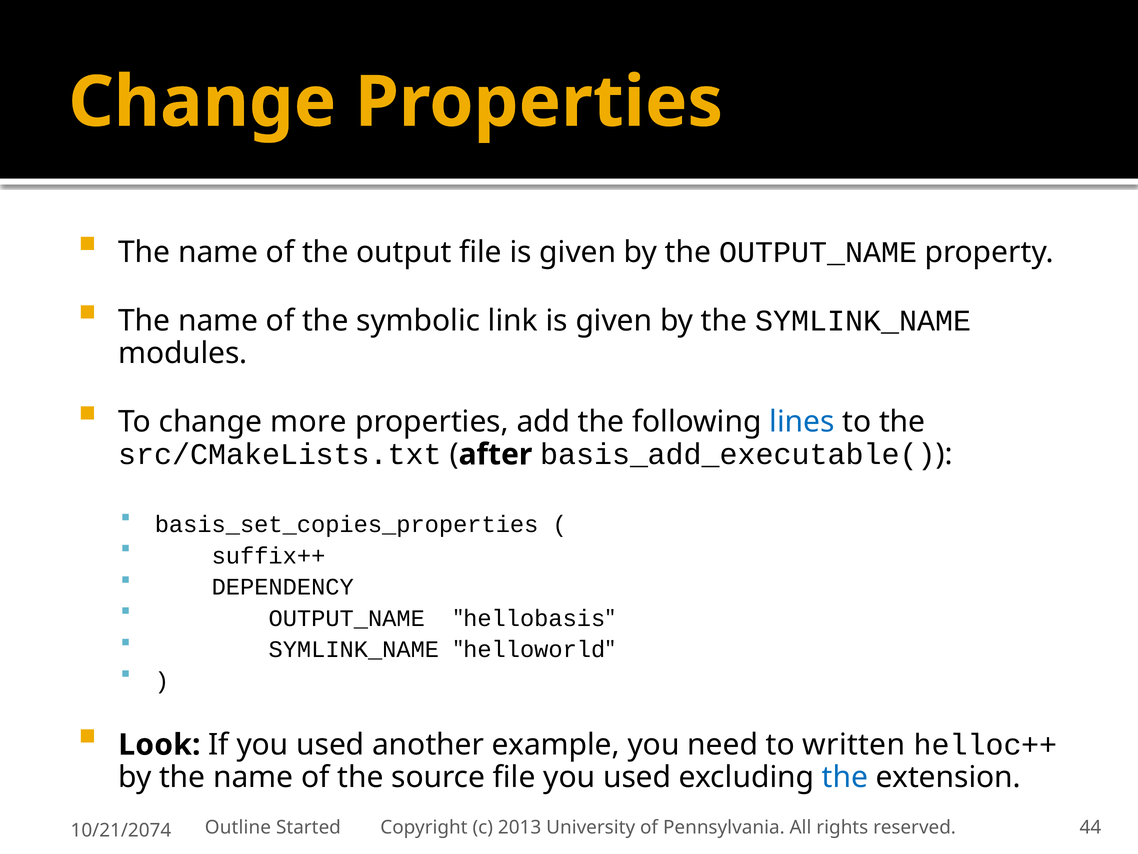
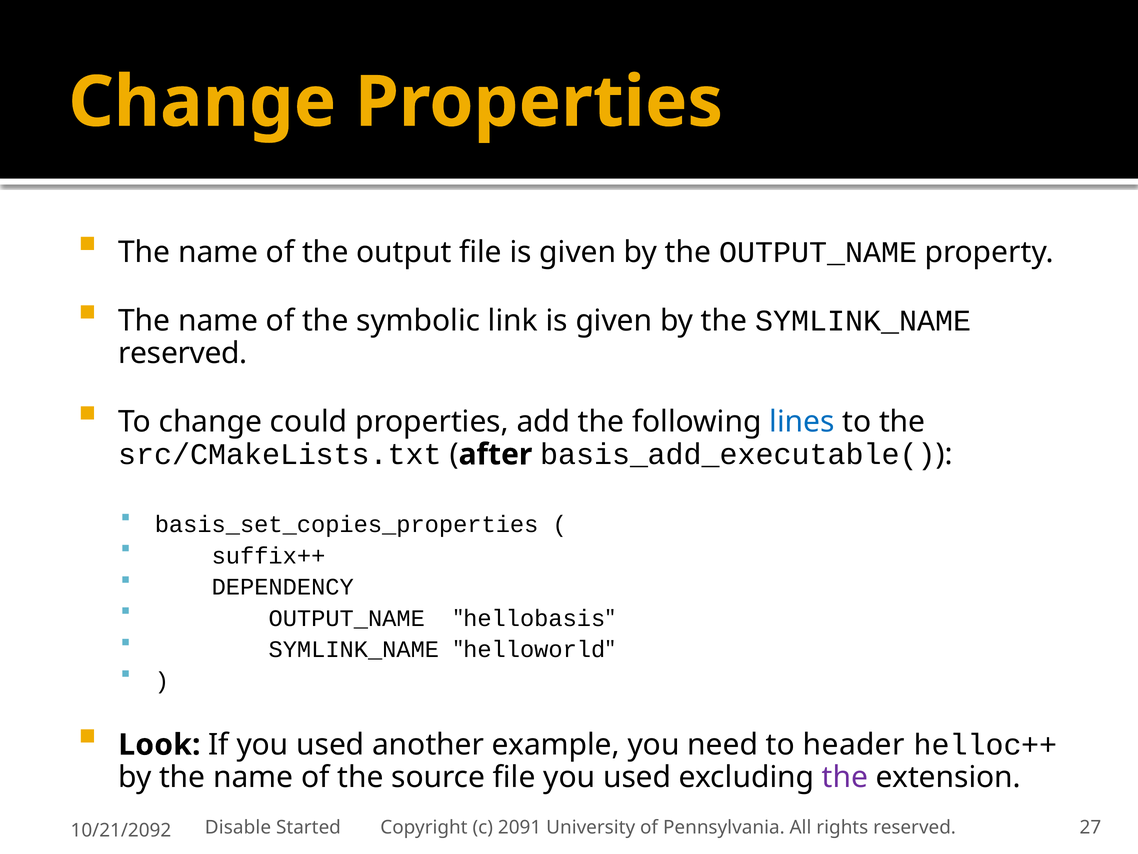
modules: modules -> reserved (183, 353)
more: more -> could (309, 422)
written: written -> header (854, 744)
the colour: blue -> purple (845, 777)
Outline: Outline -> Disable (238, 827)
2013: 2013 -> 2091 (520, 827)
44: 44 -> 27 (1090, 827)
10/21/2074: 10/21/2074 -> 10/21/2092 (121, 830)
